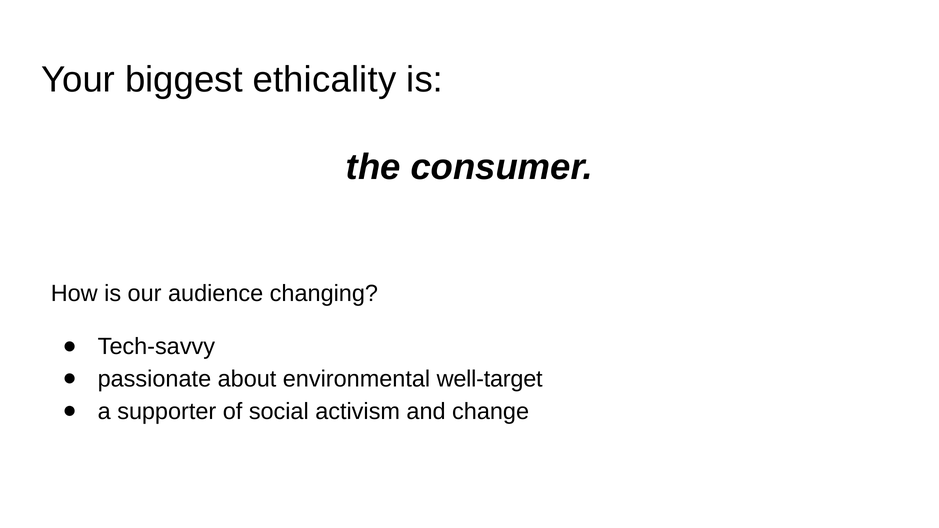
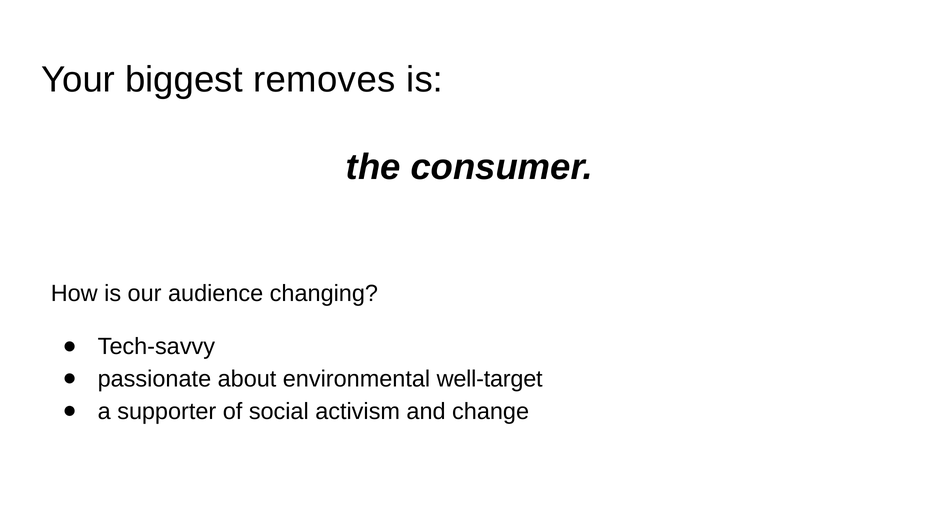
ethicality: ethicality -> removes (324, 80)
